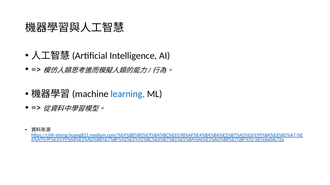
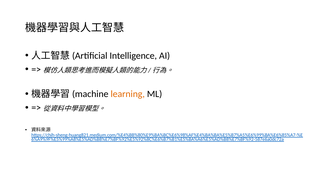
learning colour: blue -> orange (128, 94)
